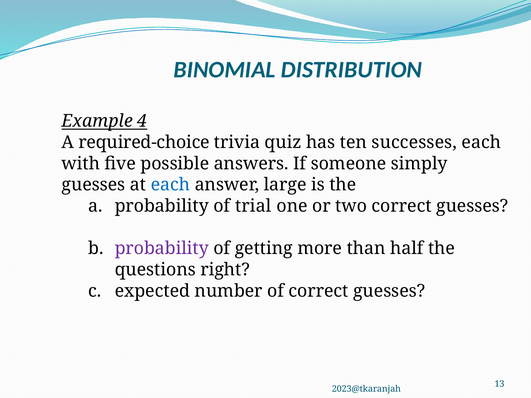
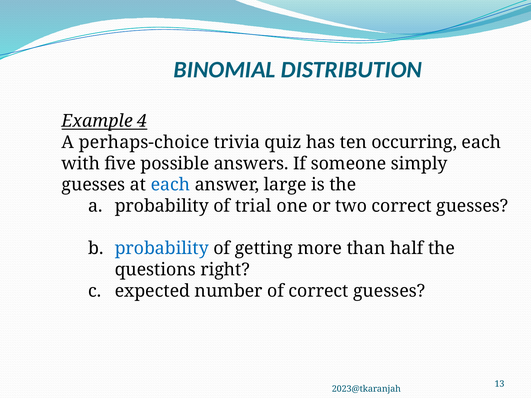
required-choice: required-choice -> perhaps-choice (144, 142)
successes: successes -> occurring (414, 142)
probability colour: purple -> blue (162, 249)
